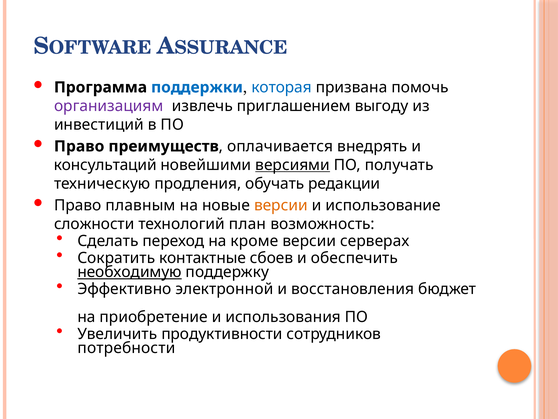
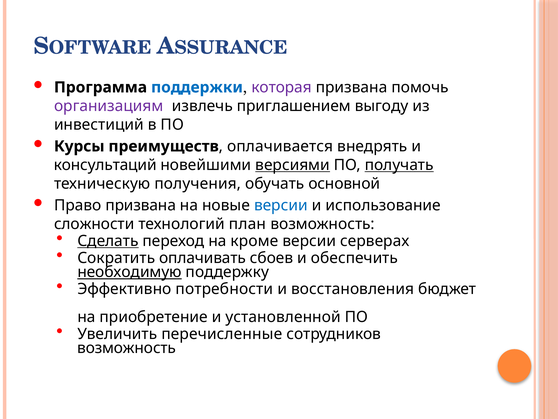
которая colour: blue -> purple (282, 87)
Право: Право -> Курсы (79, 146)
получать underline: none -> present (399, 165)
продления: продления -> получения (198, 183)
редакции: редакции -> основной (344, 183)
Право плавным: плавным -> призвана (141, 205)
версии colour: orange -> blue (281, 205)
Сделать underline: none -> present (108, 241)
контактные: контактные -> оплачивать (203, 258)
электронной: электронной -> потребности (224, 289)
использования: использования -> установленной (283, 317)
продуктивности: продуктивности -> перечисленные (222, 334)
потребности: потребности -> возможность (127, 348)
